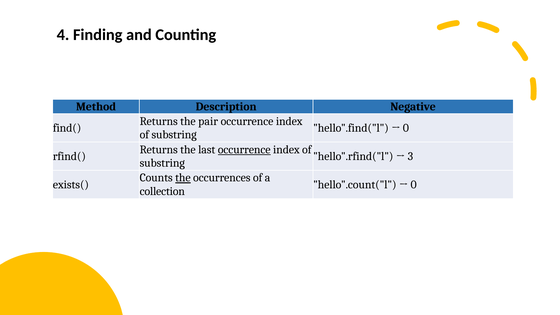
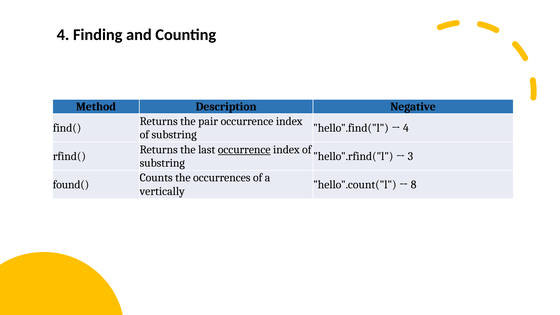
0: 0 -> 4 (406, 128)
the underline: present -> none (183, 178)
exists(: exists( -> found( (71, 185)
0: 0 -> 8 (414, 185)
collection: collection -> vertically (162, 191)
